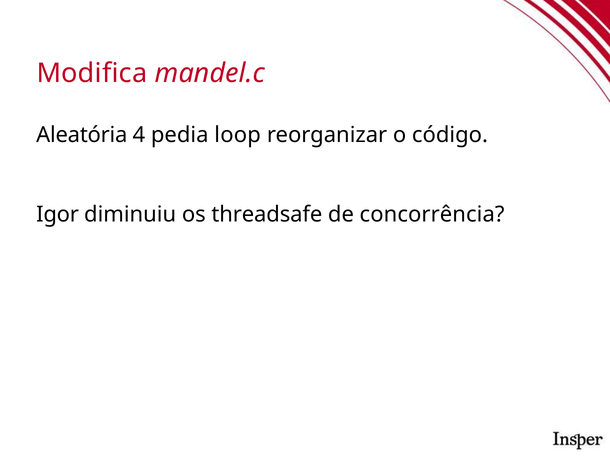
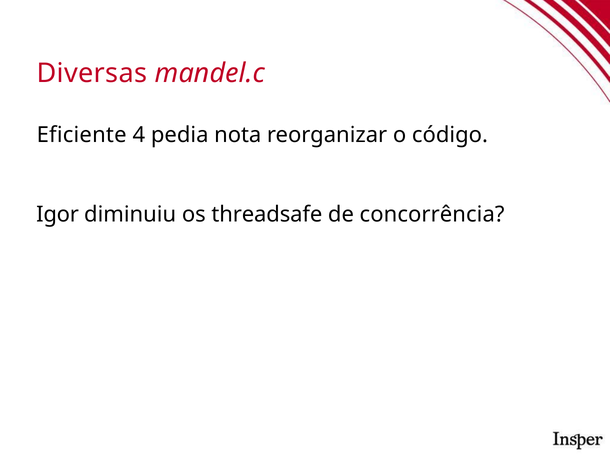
Modifica: Modifica -> Diversas (92, 73)
Aleatória: Aleatória -> Eficiente (82, 135)
loop: loop -> nota (238, 135)
